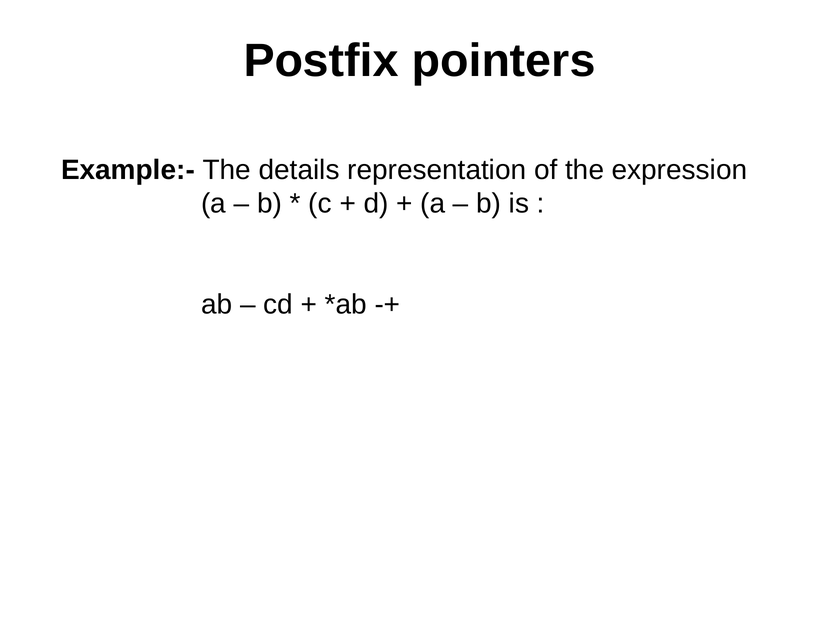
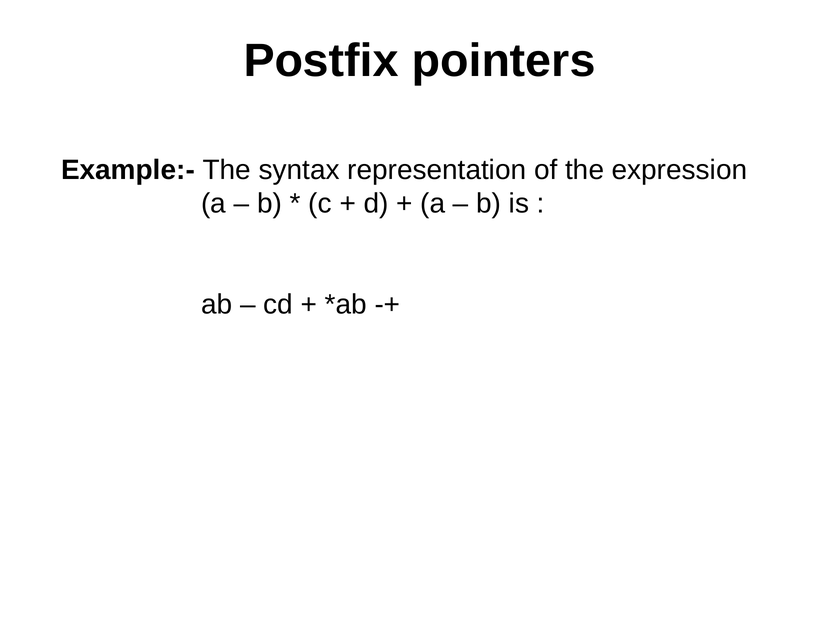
details: details -> syntax (299, 170)
